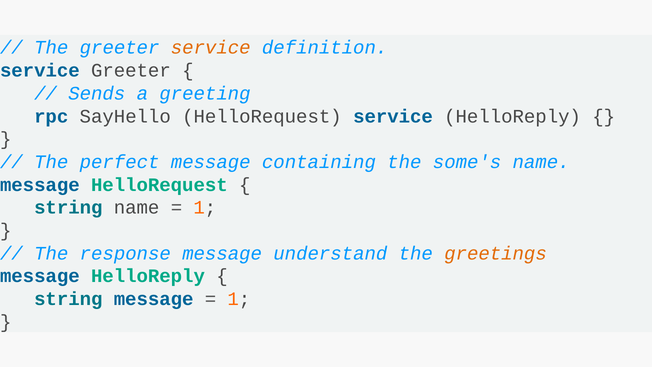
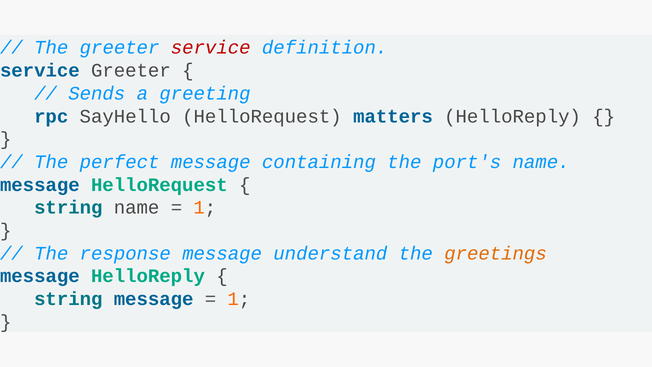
service colour: orange -> red (211, 48)
HelloRequest service: service -> matters (393, 116)
some's: some's -> port's (467, 162)
